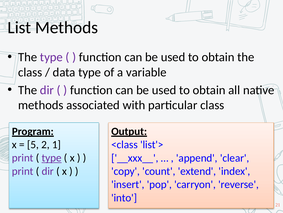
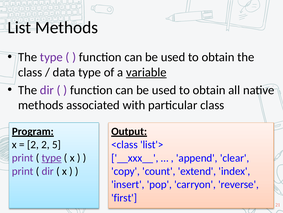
variable underline: none -> present (146, 72)
5: 5 -> 2 (33, 144)
1: 1 -> 5 (57, 144)
into: into -> first (124, 197)
